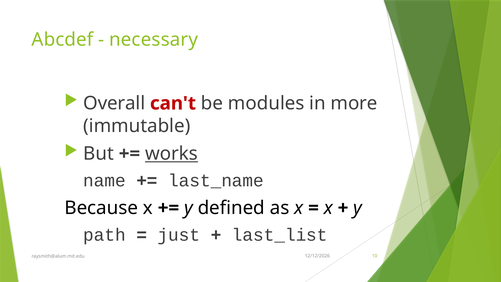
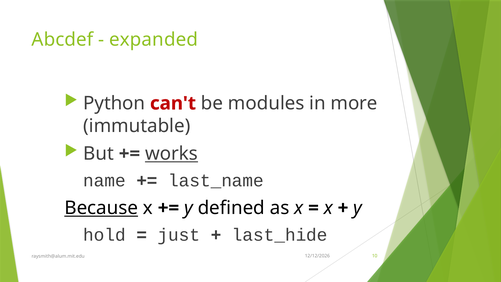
necessary: necessary -> expanded (154, 40)
Overall: Overall -> Python (114, 103)
Because underline: none -> present (101, 208)
path: path -> hold (105, 235)
last_list: last_list -> last_hide (280, 235)
